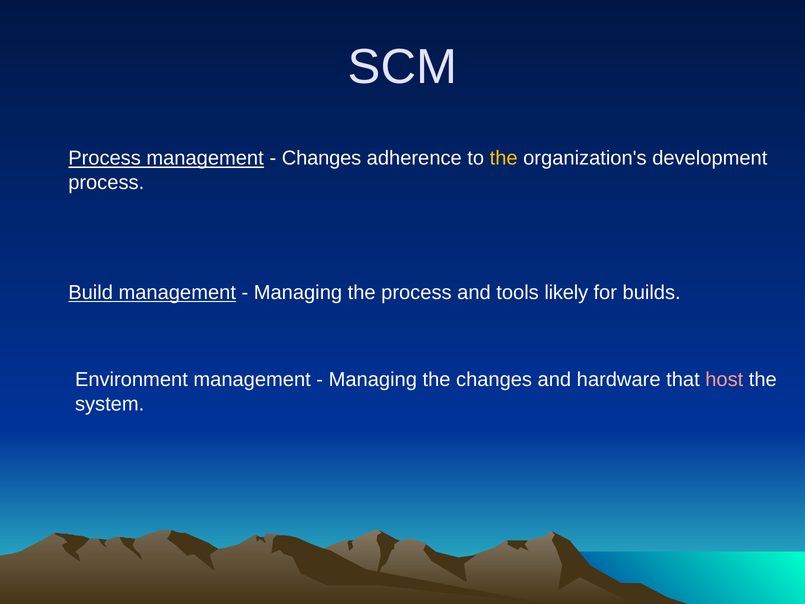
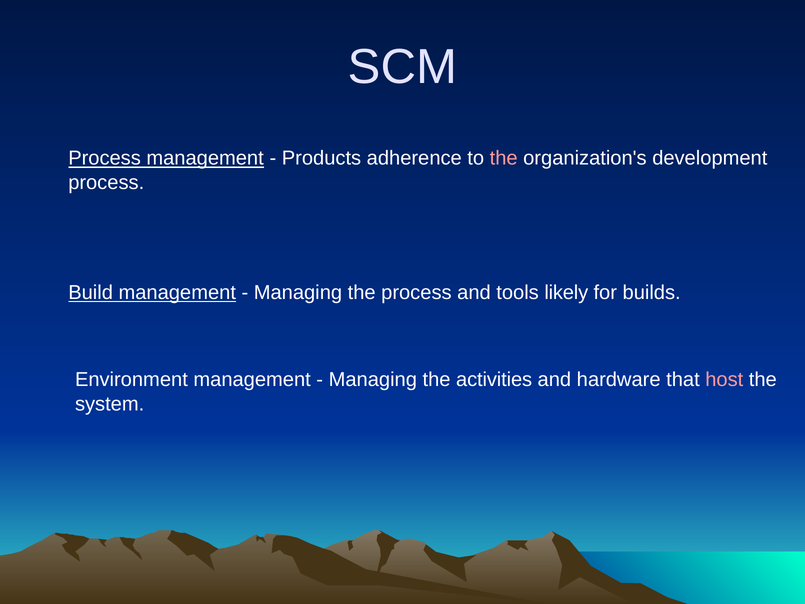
Changes: Changes -> Products (321, 158)
the colour: yellow -> pink (504, 158)
the changes: changes -> activities (494, 380)
